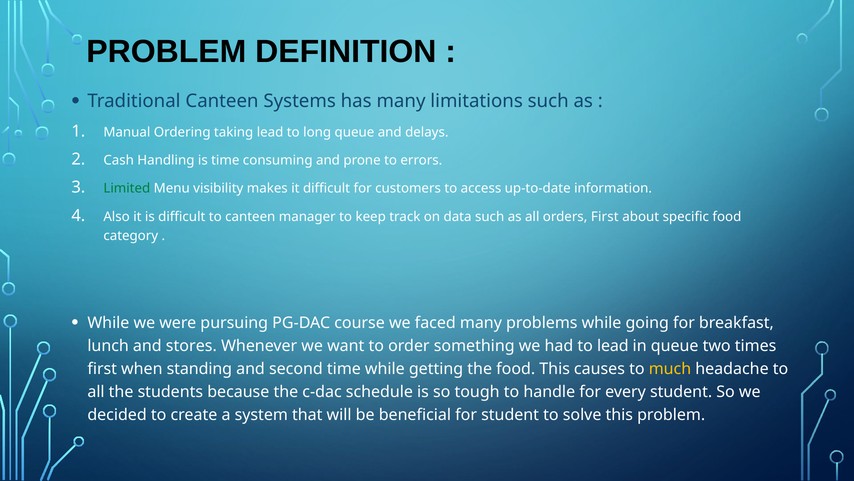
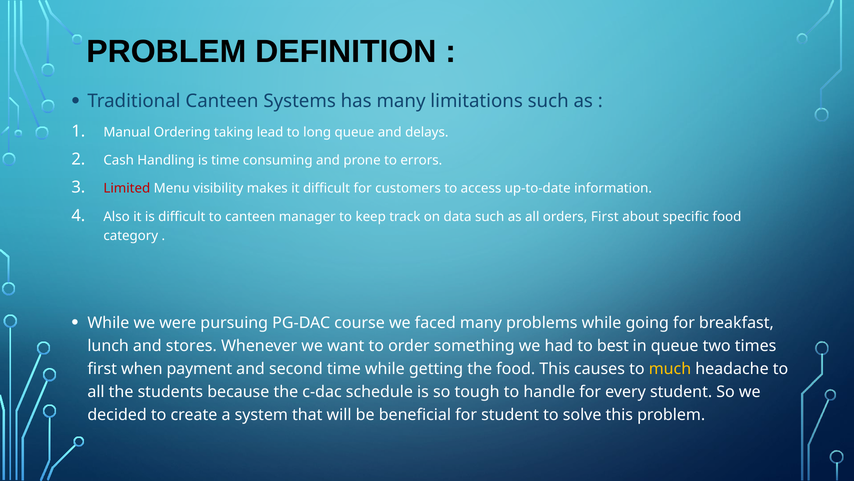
Limited colour: green -> red (127, 188)
to lead: lead -> best (613, 345)
standing: standing -> payment (199, 368)
